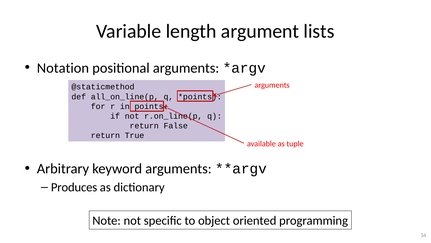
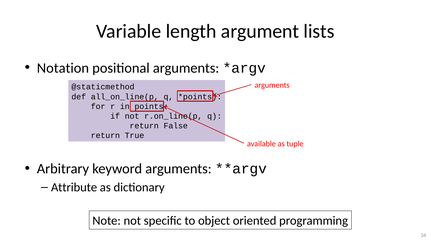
Produces: Produces -> Attribute (74, 187)
